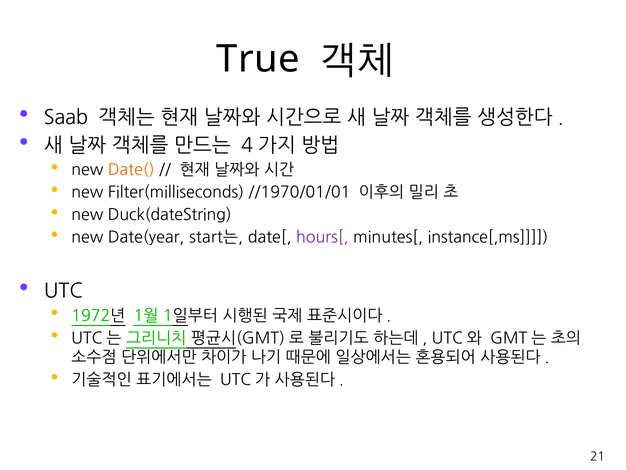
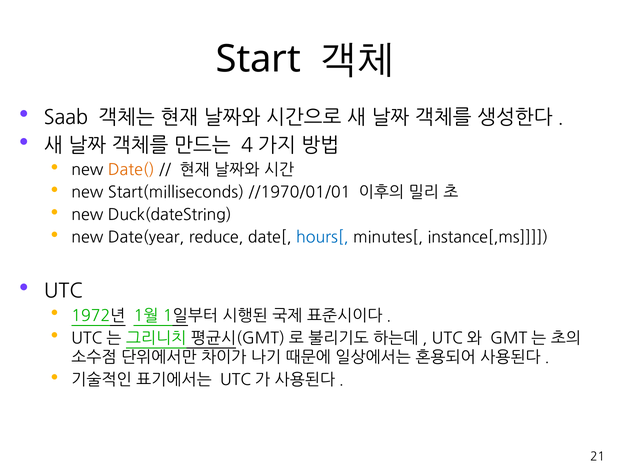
True: True -> Start (258, 59)
Filter(milliseconds: Filter(milliseconds -> Start(milliseconds (176, 193)
start는: start는 -> reduce (216, 237)
hours[ colour: purple -> blue (322, 237)
